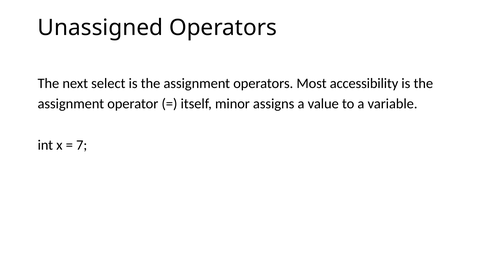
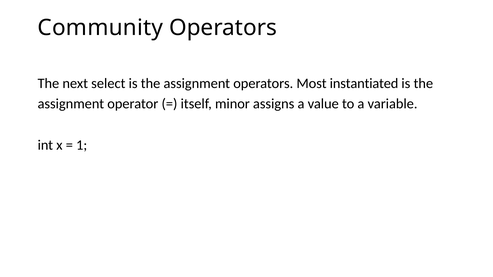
Unassigned: Unassigned -> Community (100, 28)
accessibility: accessibility -> instantiated (364, 83)
7: 7 -> 1 (82, 145)
